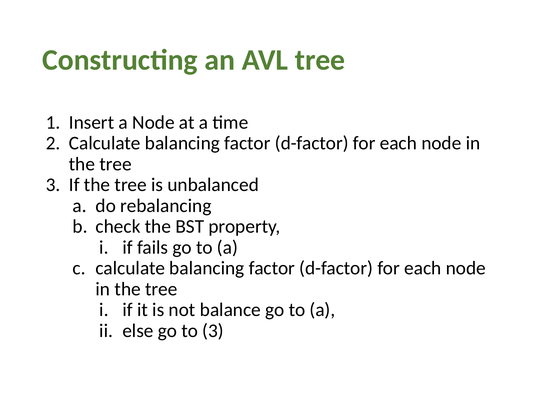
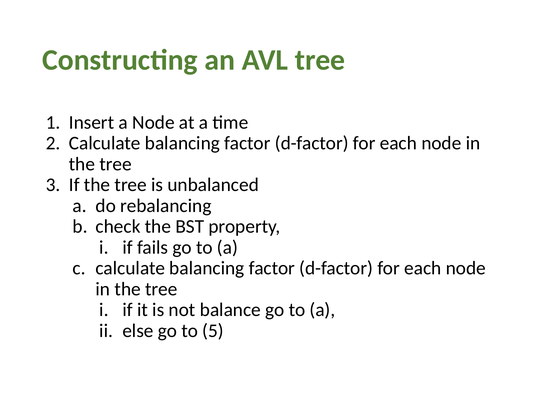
to 3: 3 -> 5 (213, 331)
